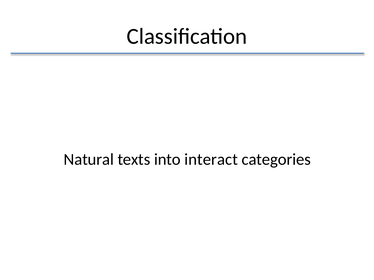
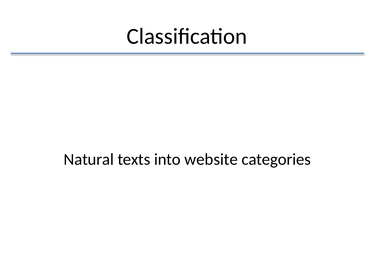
interact: interact -> website (211, 160)
